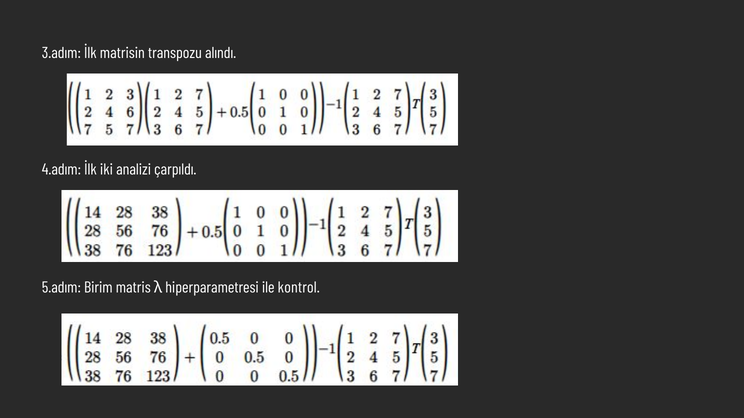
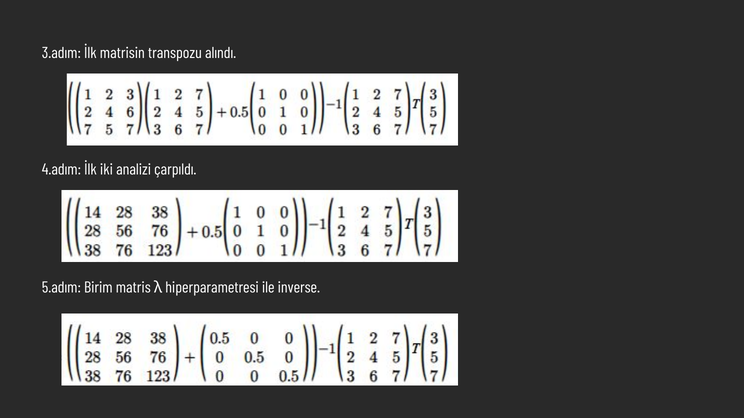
kontrol: kontrol -> inverse (299, 288)
